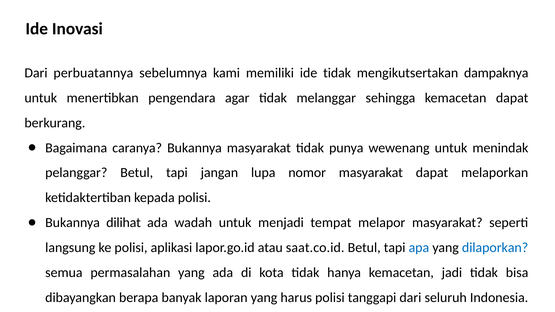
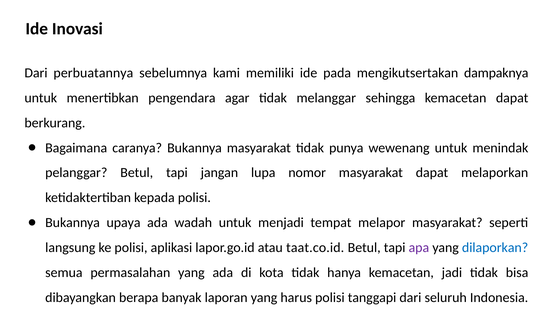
ide tidak: tidak -> pada (337, 73)
dilihat: dilihat -> upaya (124, 223)
saat.co.id: saat.co.id -> taat.co.id (315, 248)
apa colour: blue -> purple (419, 248)
